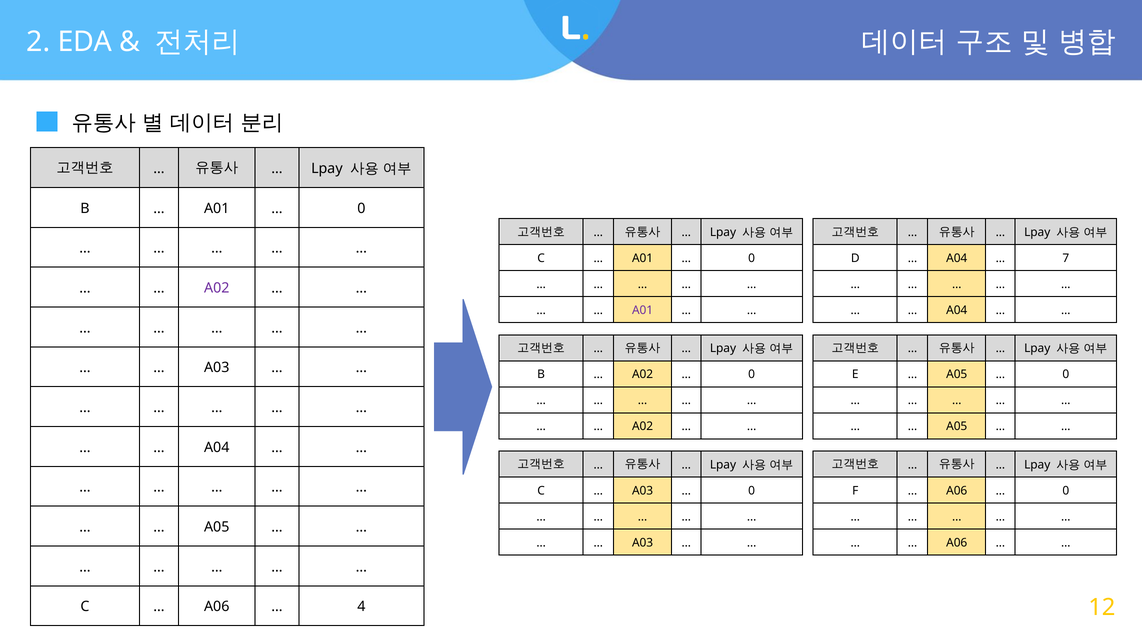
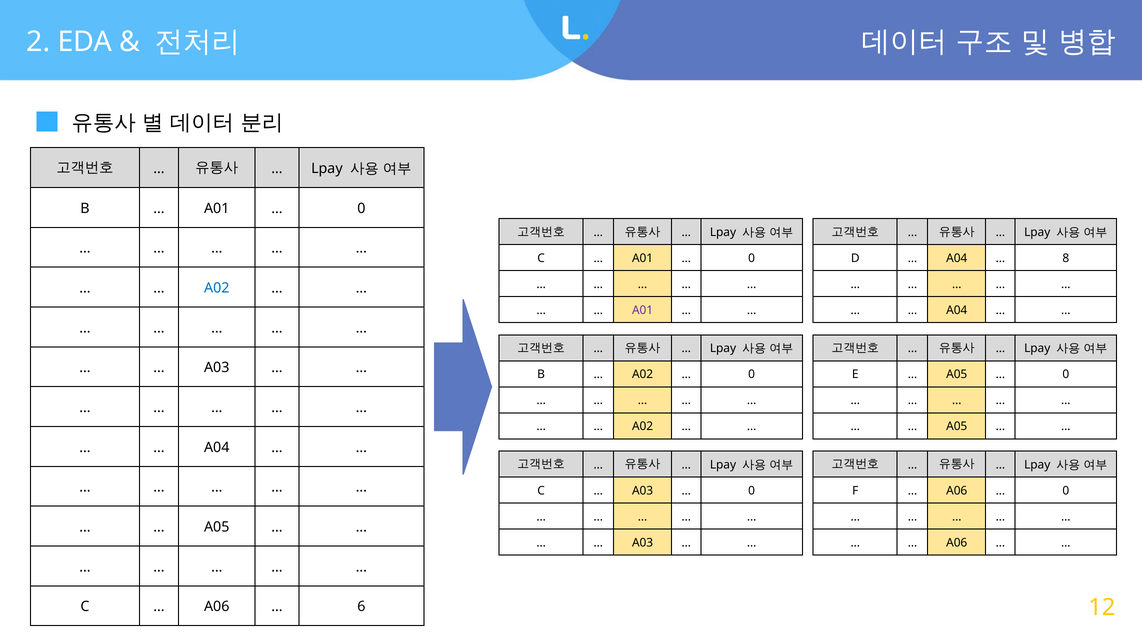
7: 7 -> 8 (1066, 258)
A02 colour: purple -> blue (217, 288)
4: 4 -> 6 (361, 606)
